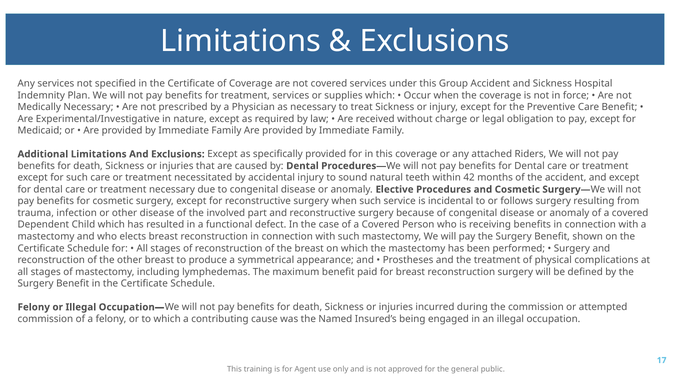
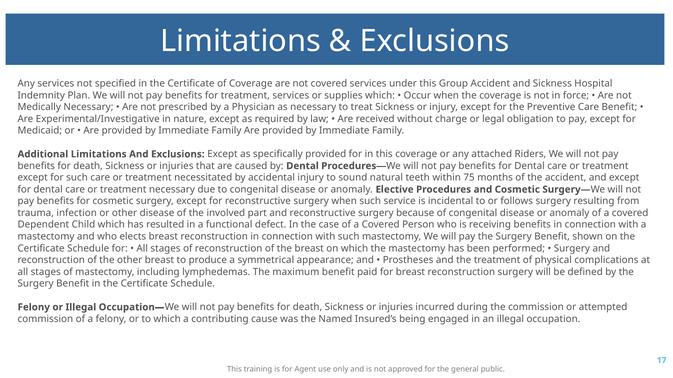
42: 42 -> 75 (469, 178)
